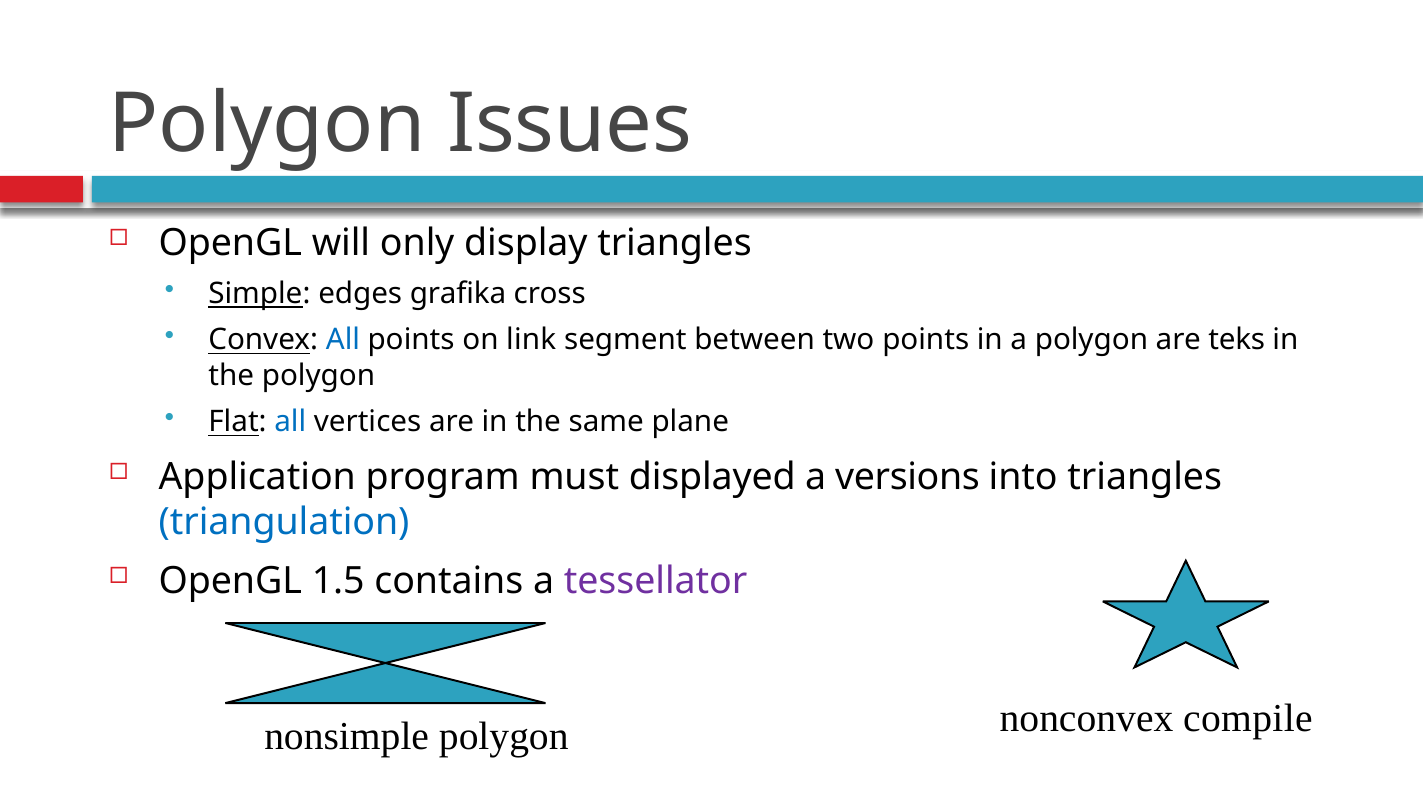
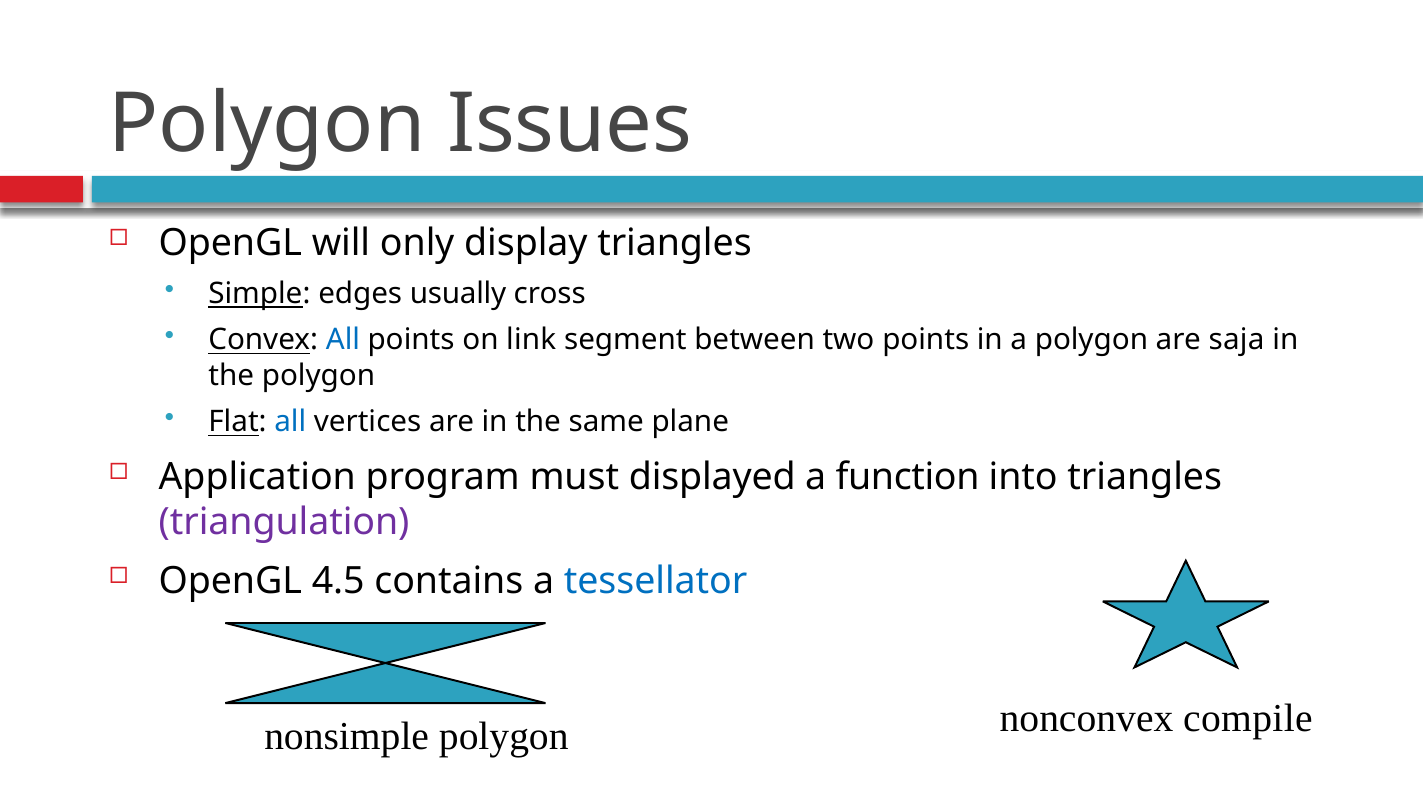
grafika: grafika -> usually (458, 293)
teks: teks -> saja (1237, 340)
versions: versions -> function (908, 476)
triangulation colour: blue -> purple (284, 521)
1.5: 1.5 -> 4.5 (338, 580)
tessellator colour: purple -> blue (656, 580)
